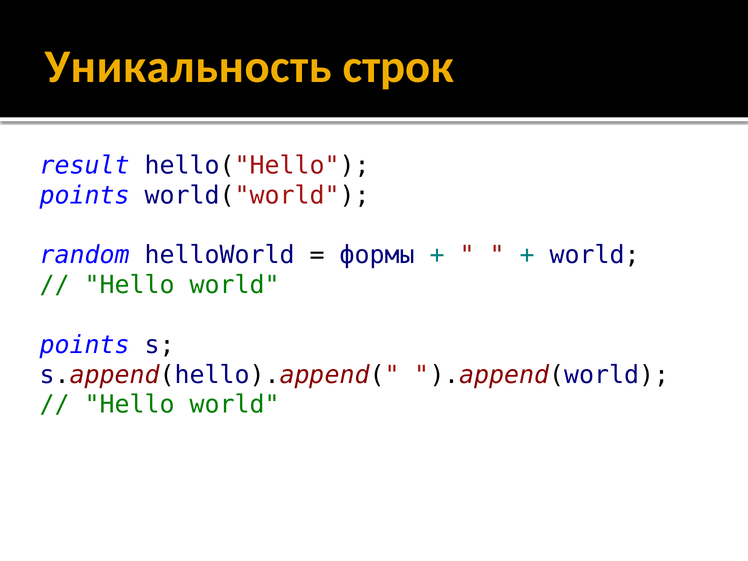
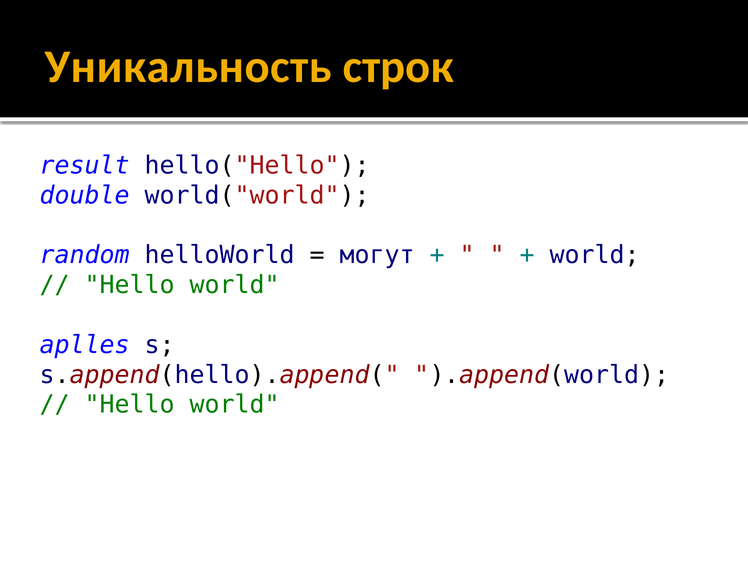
points: points -> double (85, 195)
формы: формы -> могут (377, 255)
points: points -> aplles (85, 345)
